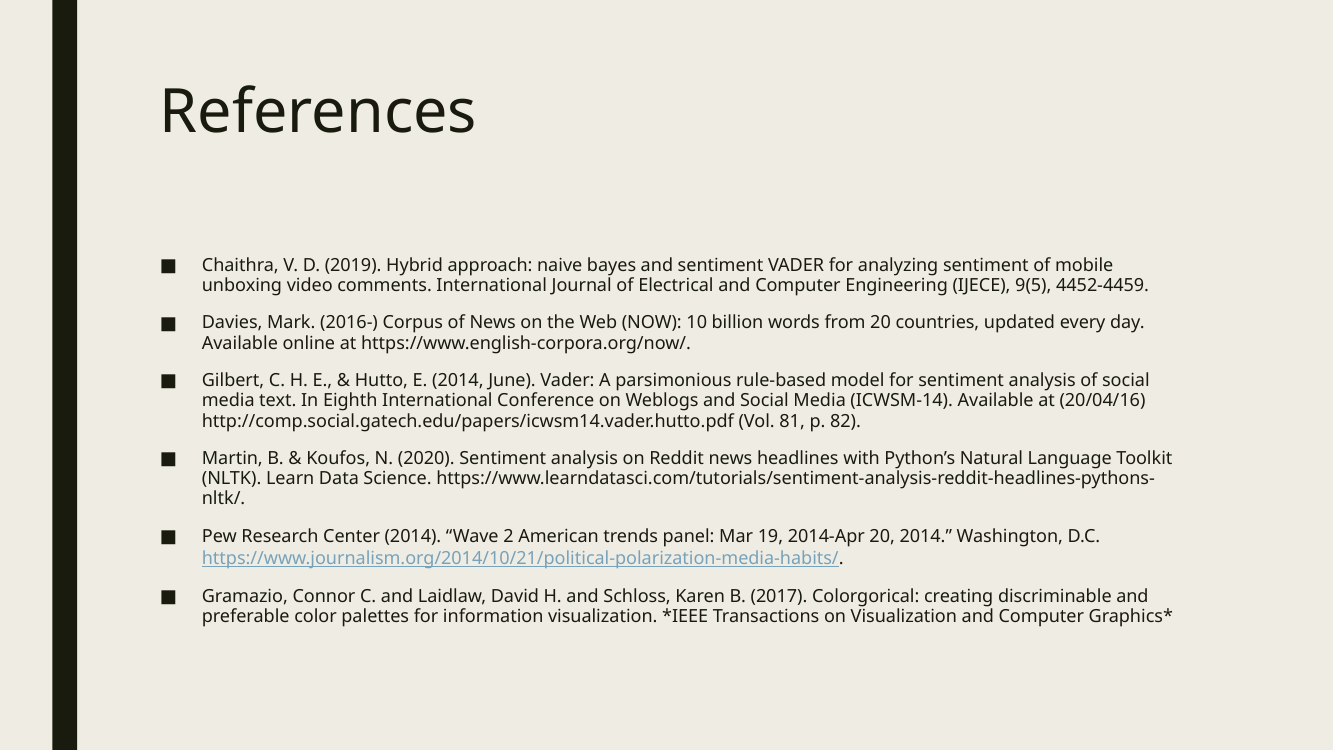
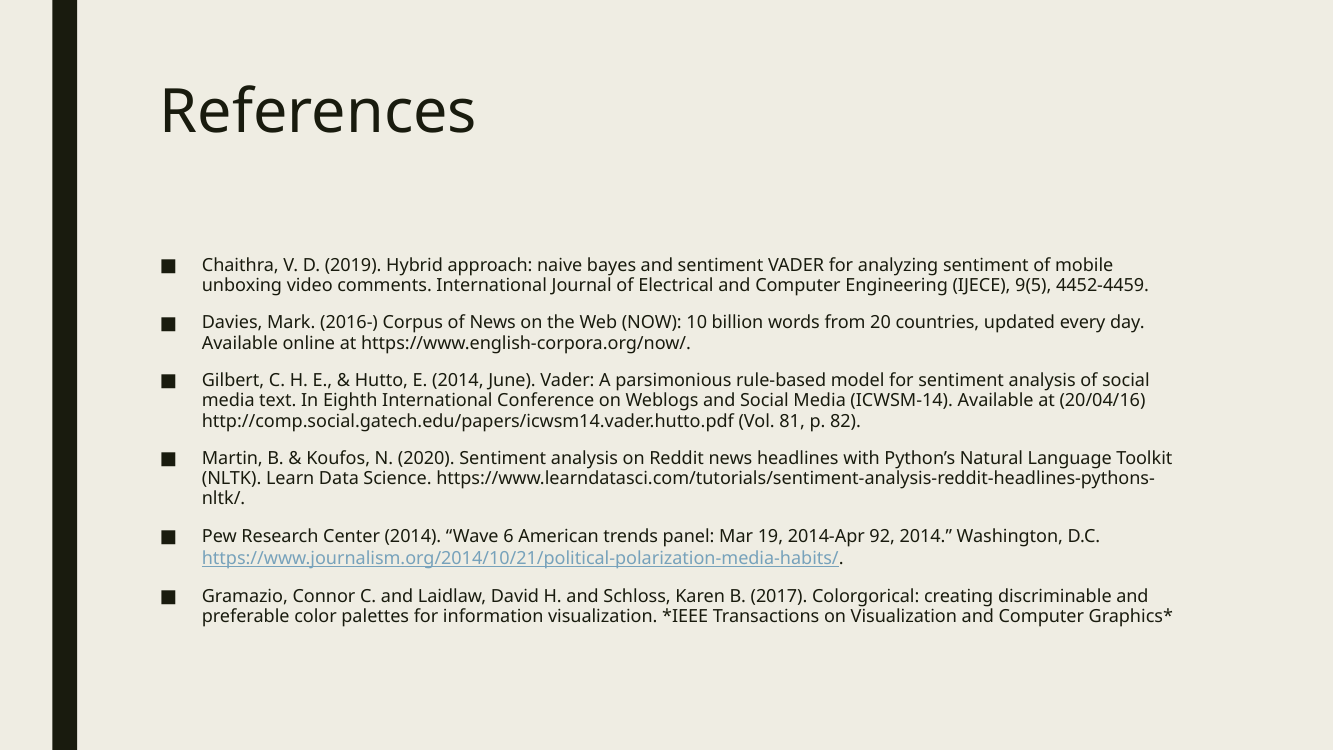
2: 2 -> 6 (508, 536)
2014-Apr 20: 20 -> 92 (882, 536)
